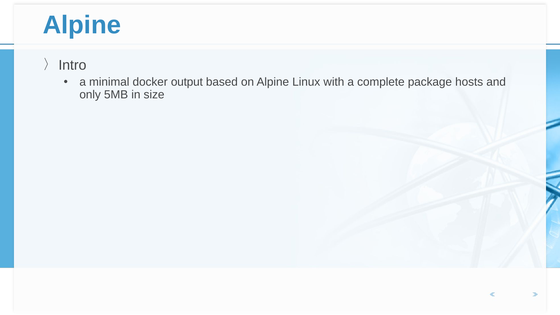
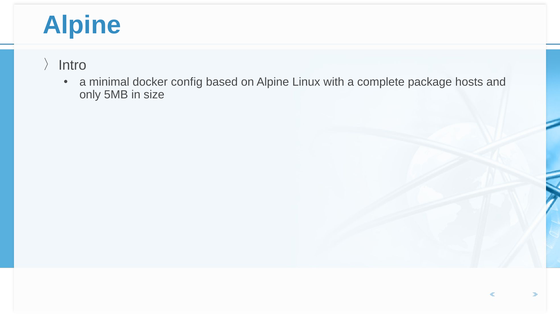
output: output -> config (187, 82)
